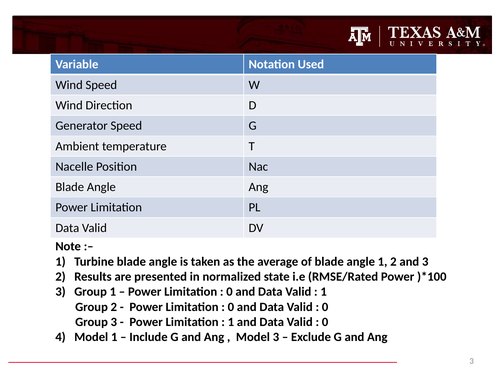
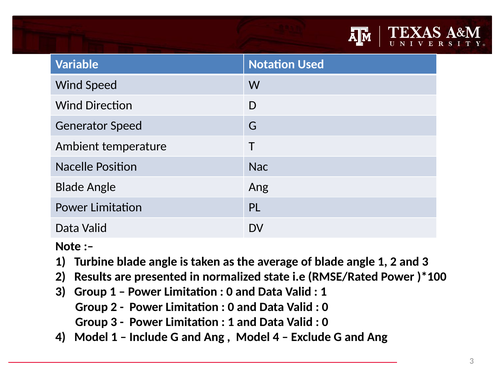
Model 3: 3 -> 4 (276, 337)
